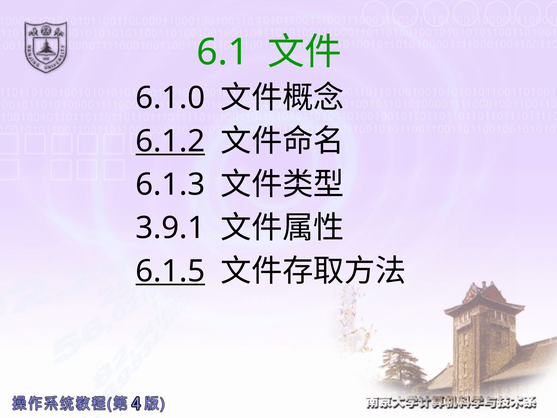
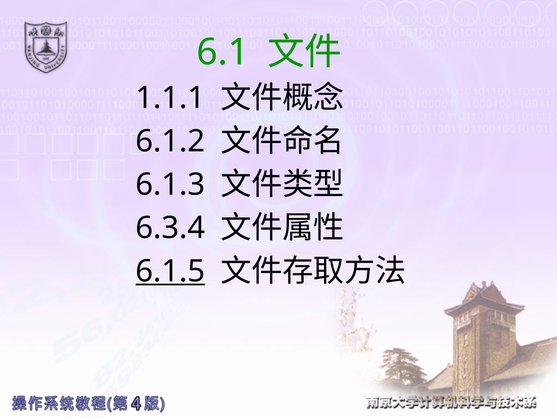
6.1.0: 6.1.0 -> 1.1.1 (170, 98)
6.1.2 underline: present -> none (170, 141)
3.9.1: 3.9.1 -> 6.3.4 (170, 228)
